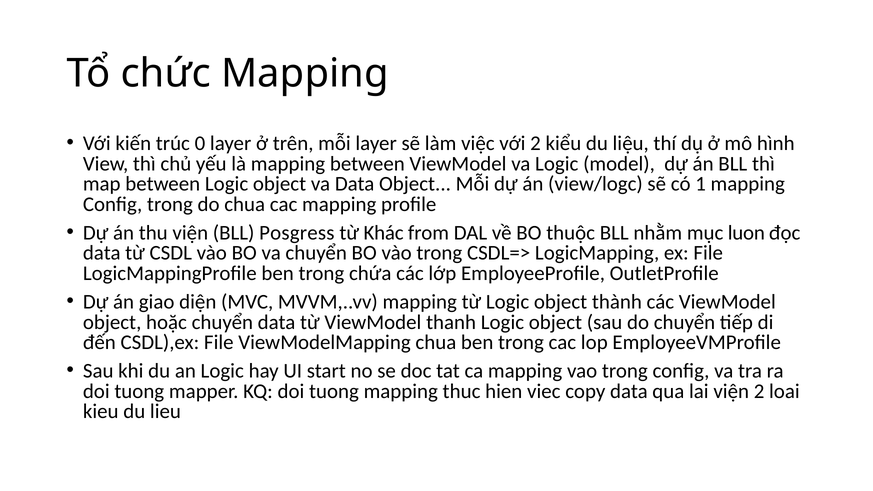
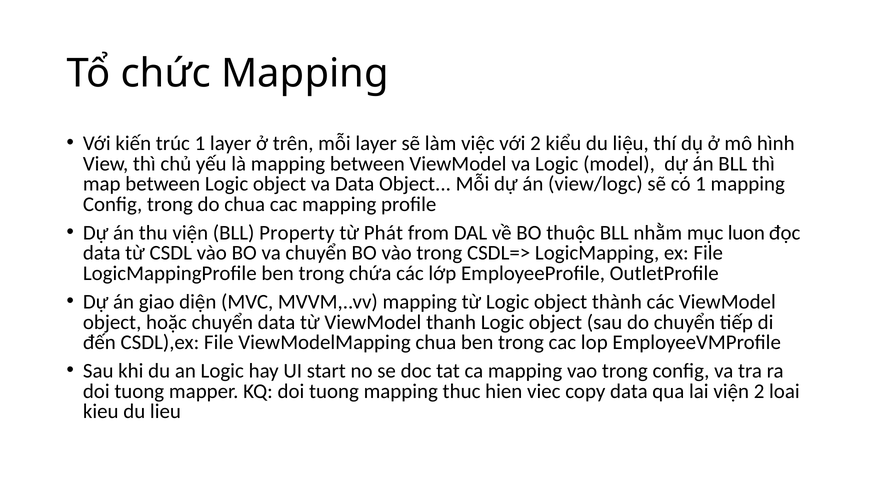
trúc 0: 0 -> 1 (200, 143)
Posgress: Posgress -> Property (297, 233)
Khác: Khác -> Phát (383, 233)
